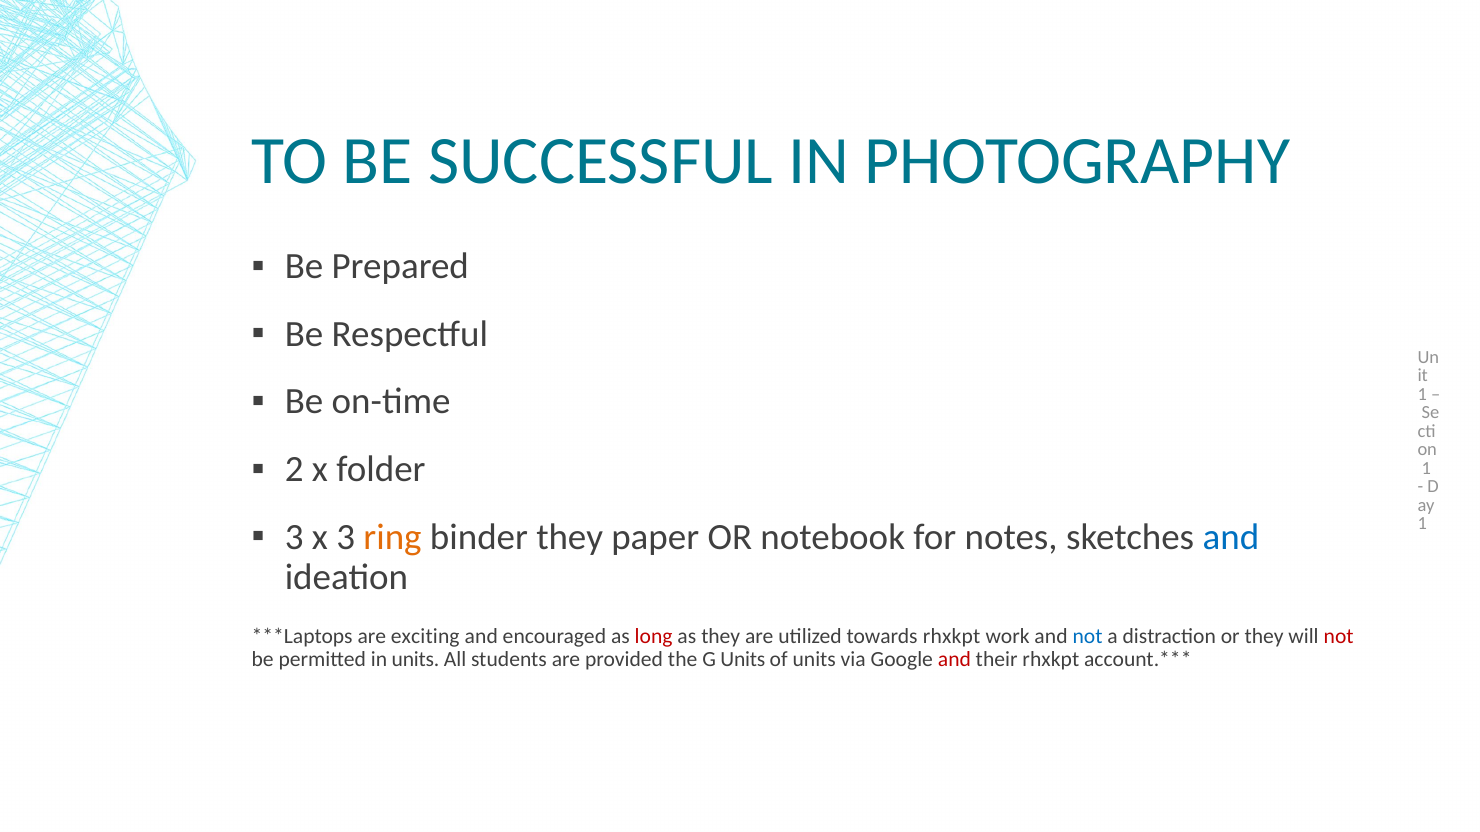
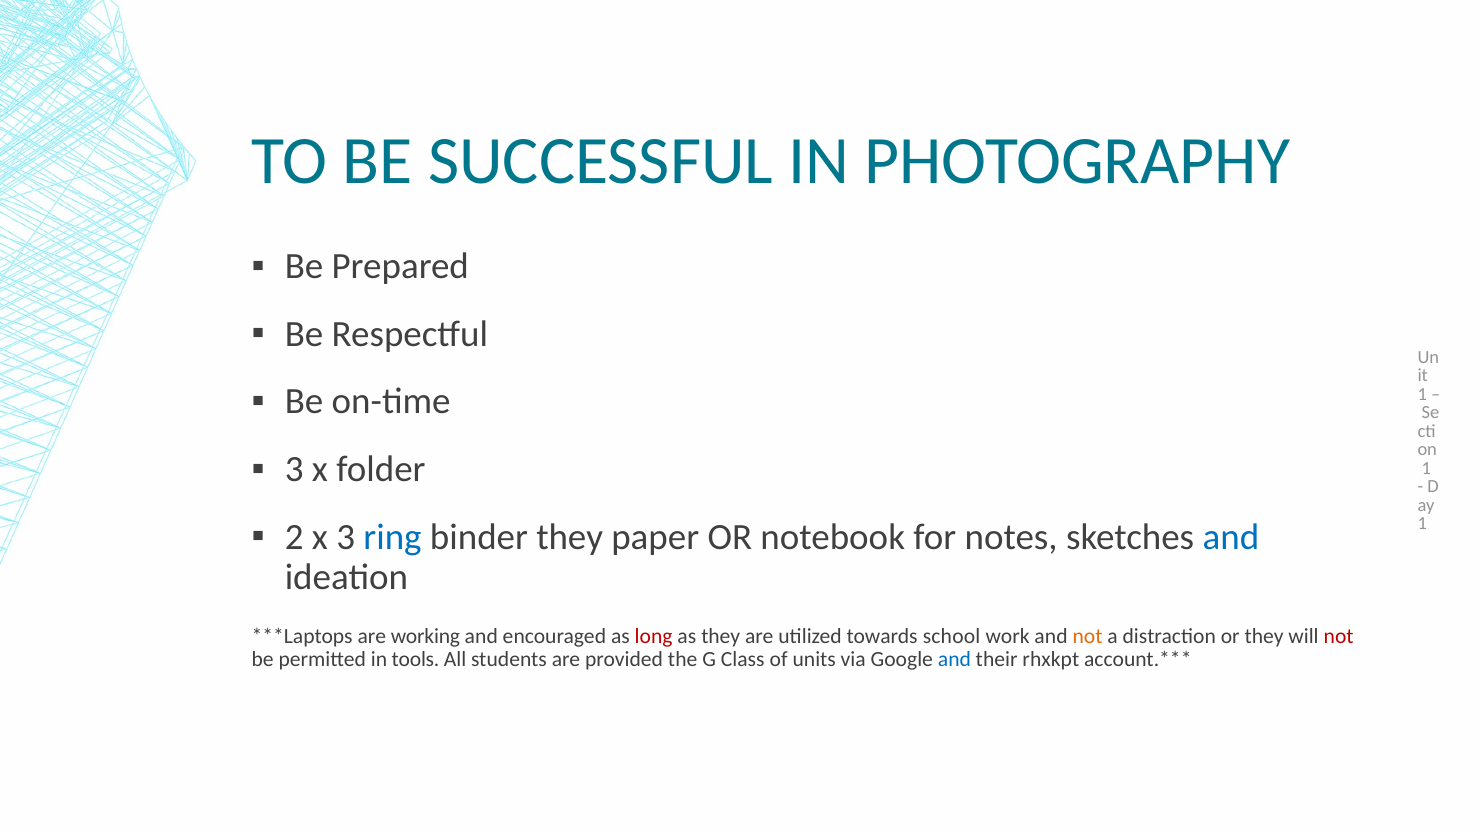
2: 2 -> 3 (294, 470)
3: 3 -> 2 (294, 537)
ring colour: orange -> blue (393, 537)
exciting: exciting -> working (425, 637)
towards rhxkpt: rhxkpt -> school (952, 637)
not colour: blue -> orange (1088, 637)
in units: units -> tools (416, 660)
G Units: Units -> Class (743, 660)
and colour: red -> blue (954, 660)
